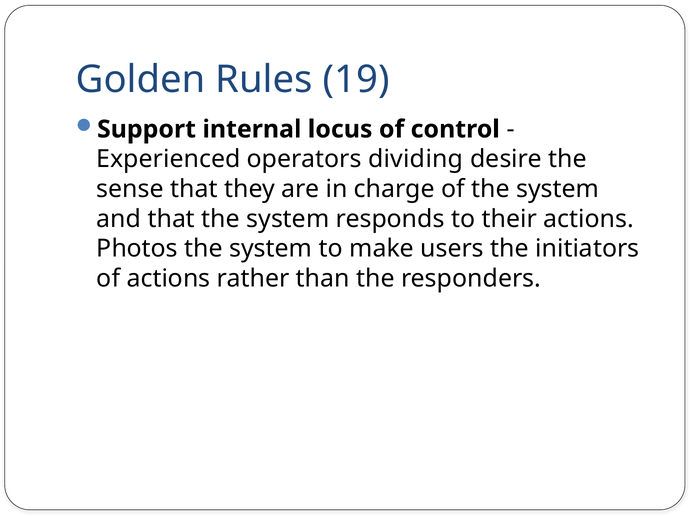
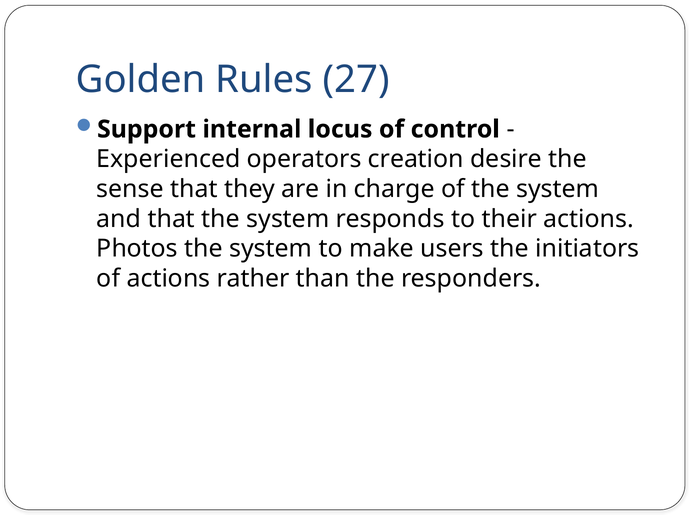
19: 19 -> 27 (356, 80)
dividing: dividing -> creation (416, 159)
